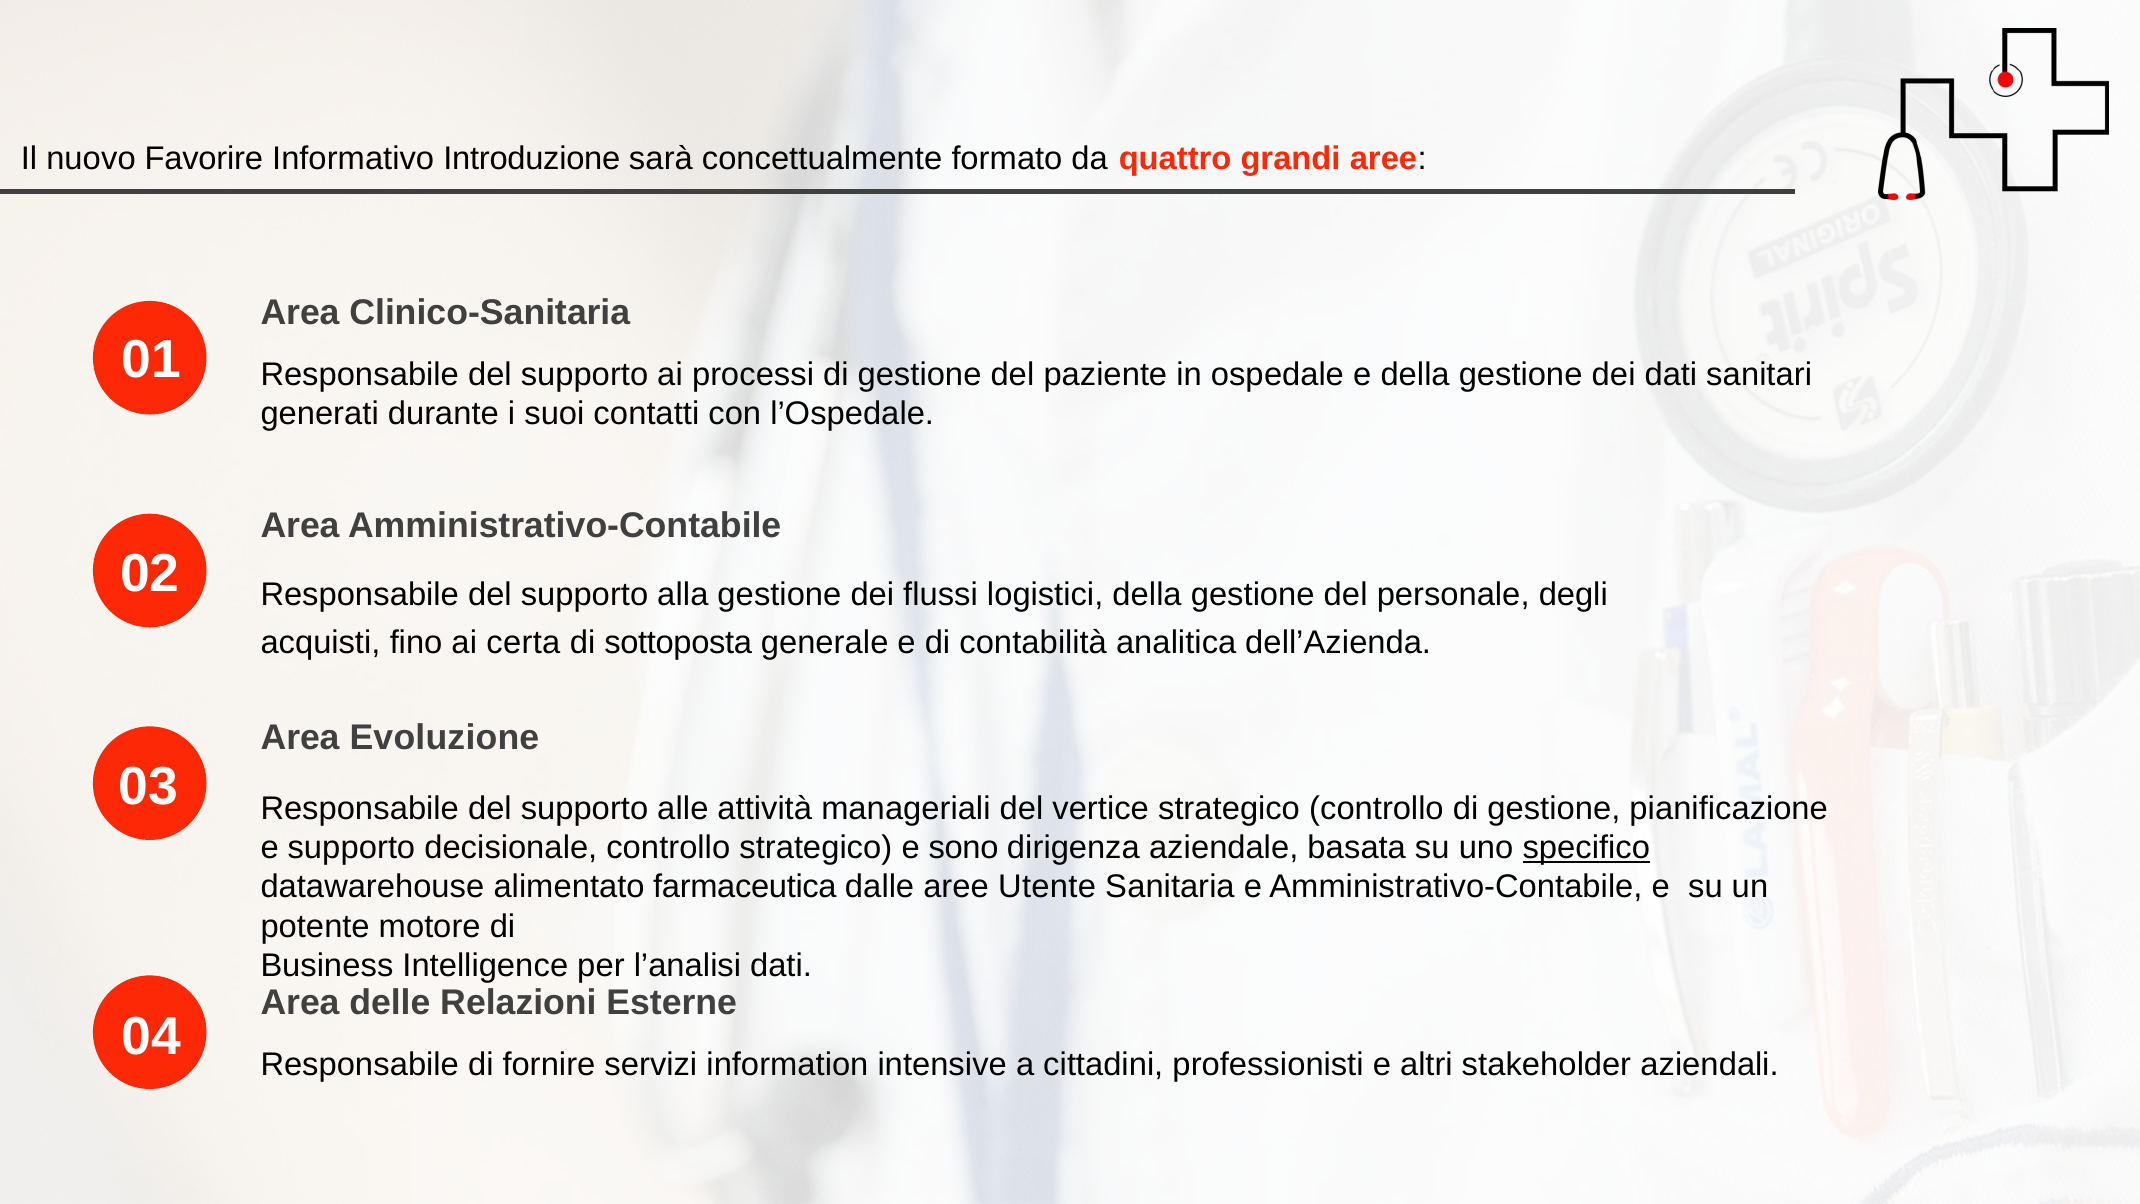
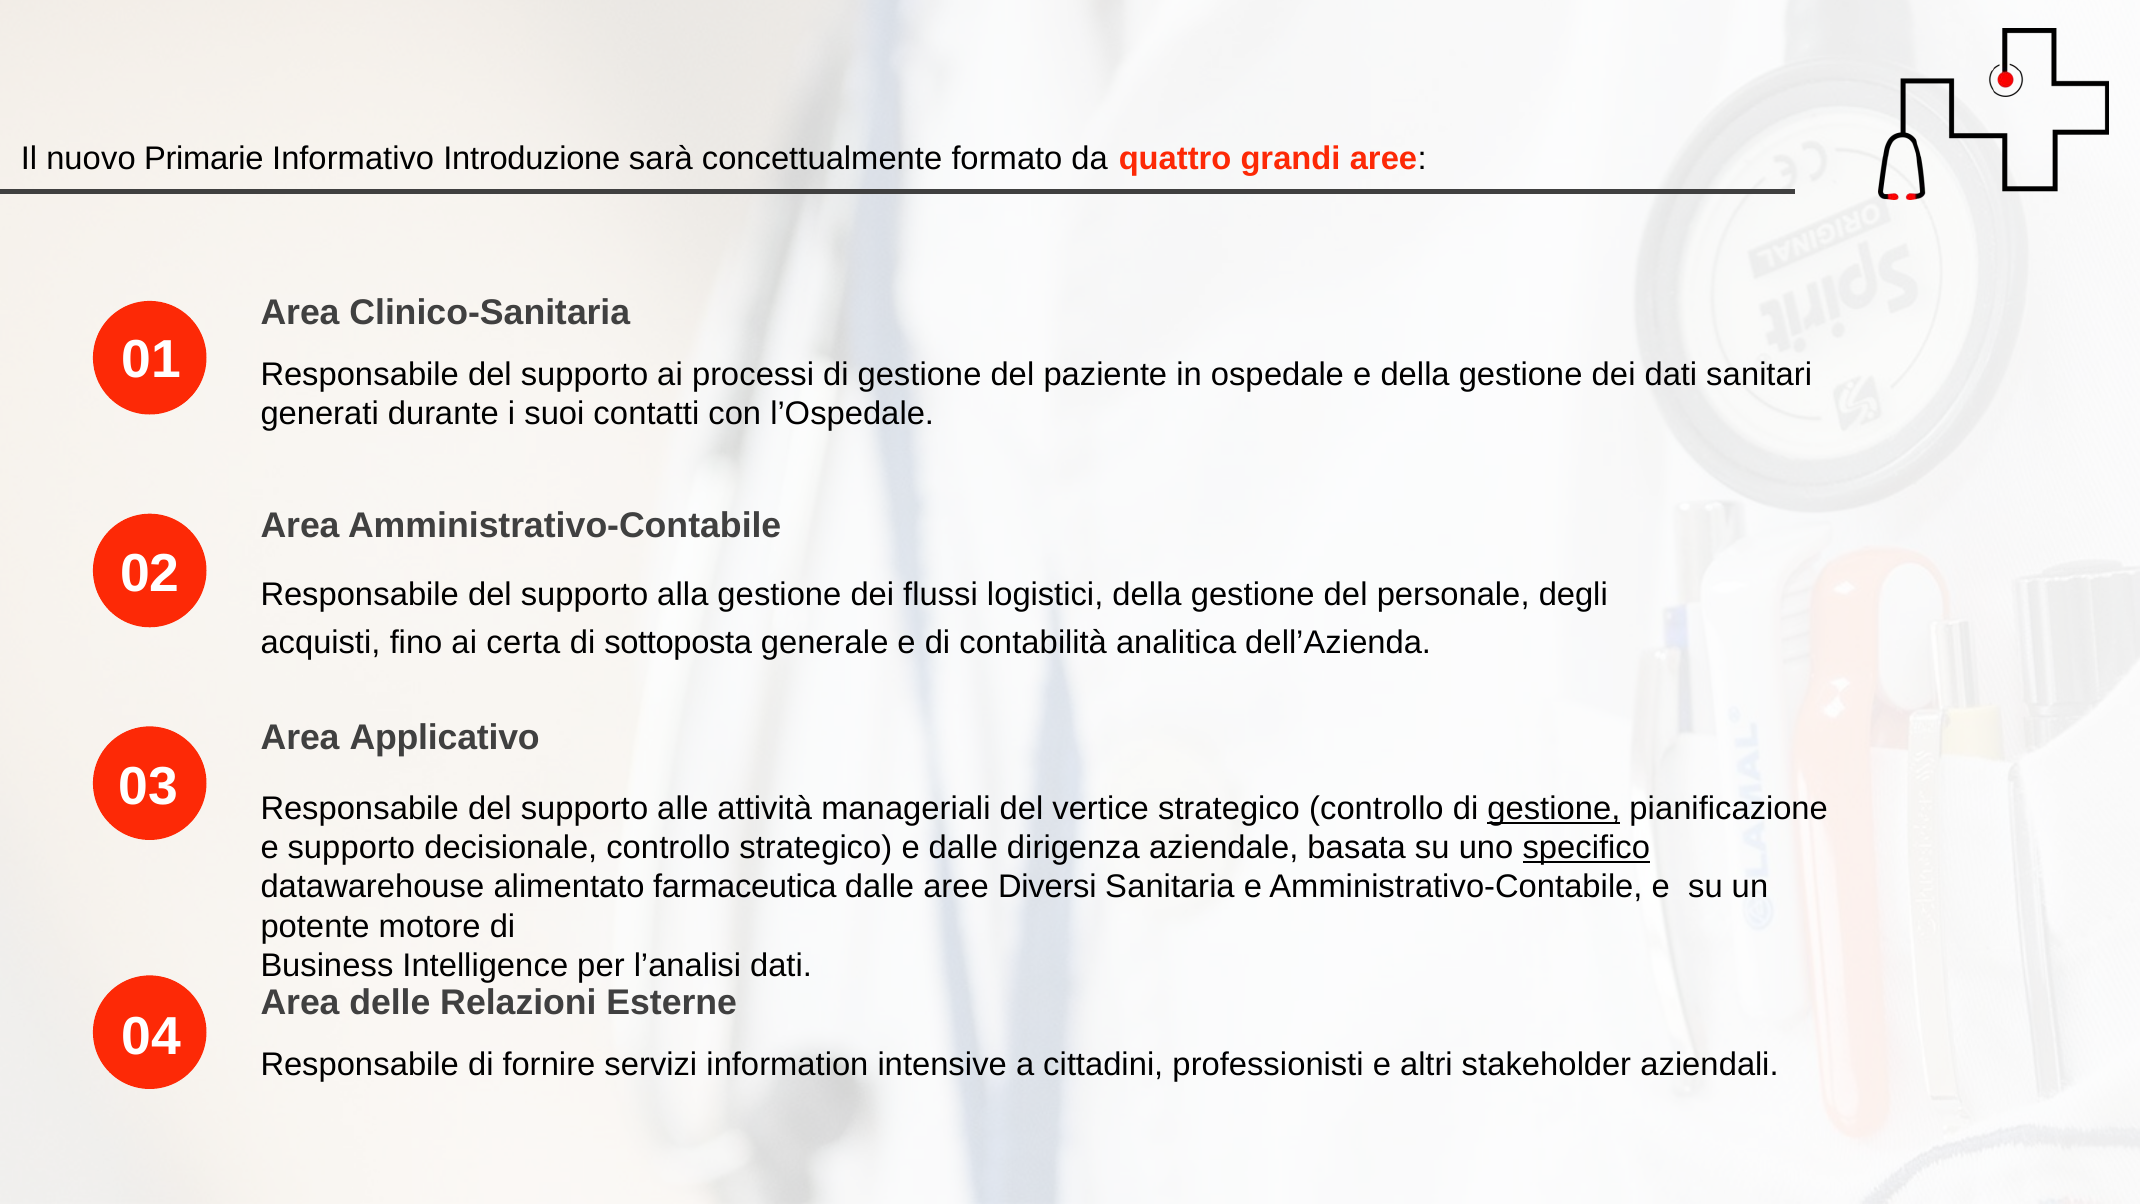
Favorire: Favorire -> Primarie (204, 159)
Evoluzione: Evoluzione -> Applicativo (445, 738)
gestione underline: none -> present (1554, 808)
e sono: sono -> dalle (963, 848)
Utente: Utente -> Diversi (1047, 887)
